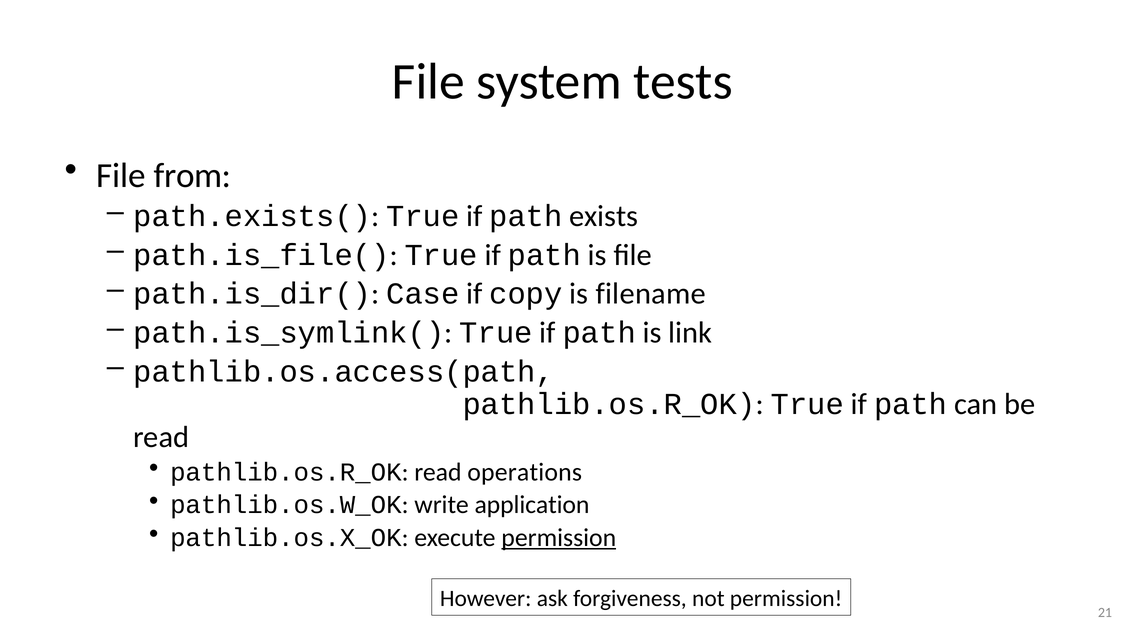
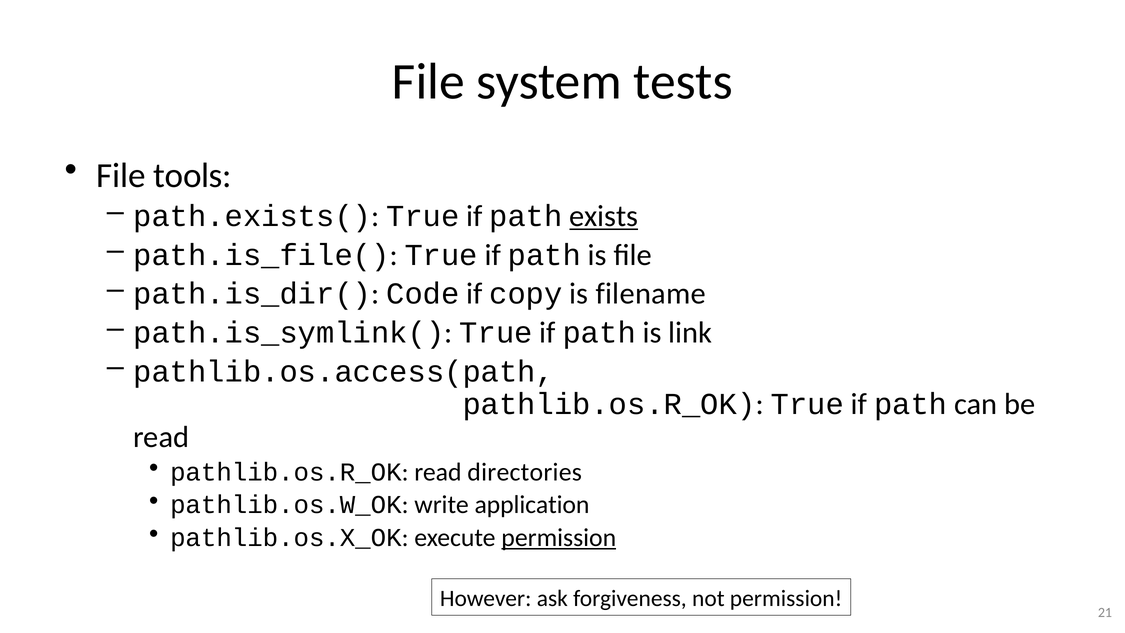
from: from -> tools (193, 175)
exists underline: none -> present (604, 216)
Case: Case -> Code (423, 294)
operations: operations -> directories (525, 472)
